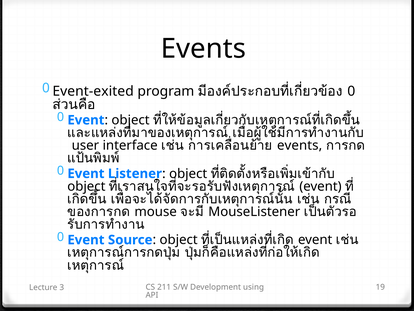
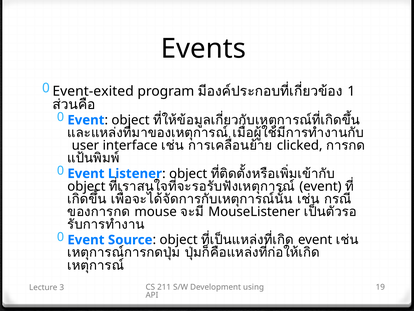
0: 0 -> 1 (351, 91)
events: events -> clicked (300, 145)
